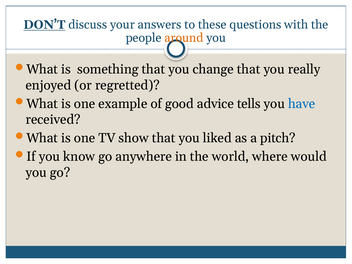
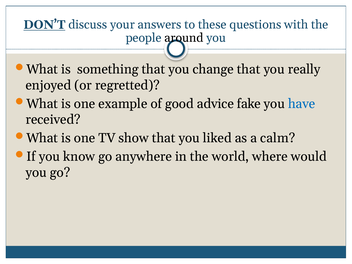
around colour: orange -> black (184, 38)
tells: tells -> fake (249, 104)
pitch: pitch -> calm (278, 138)
